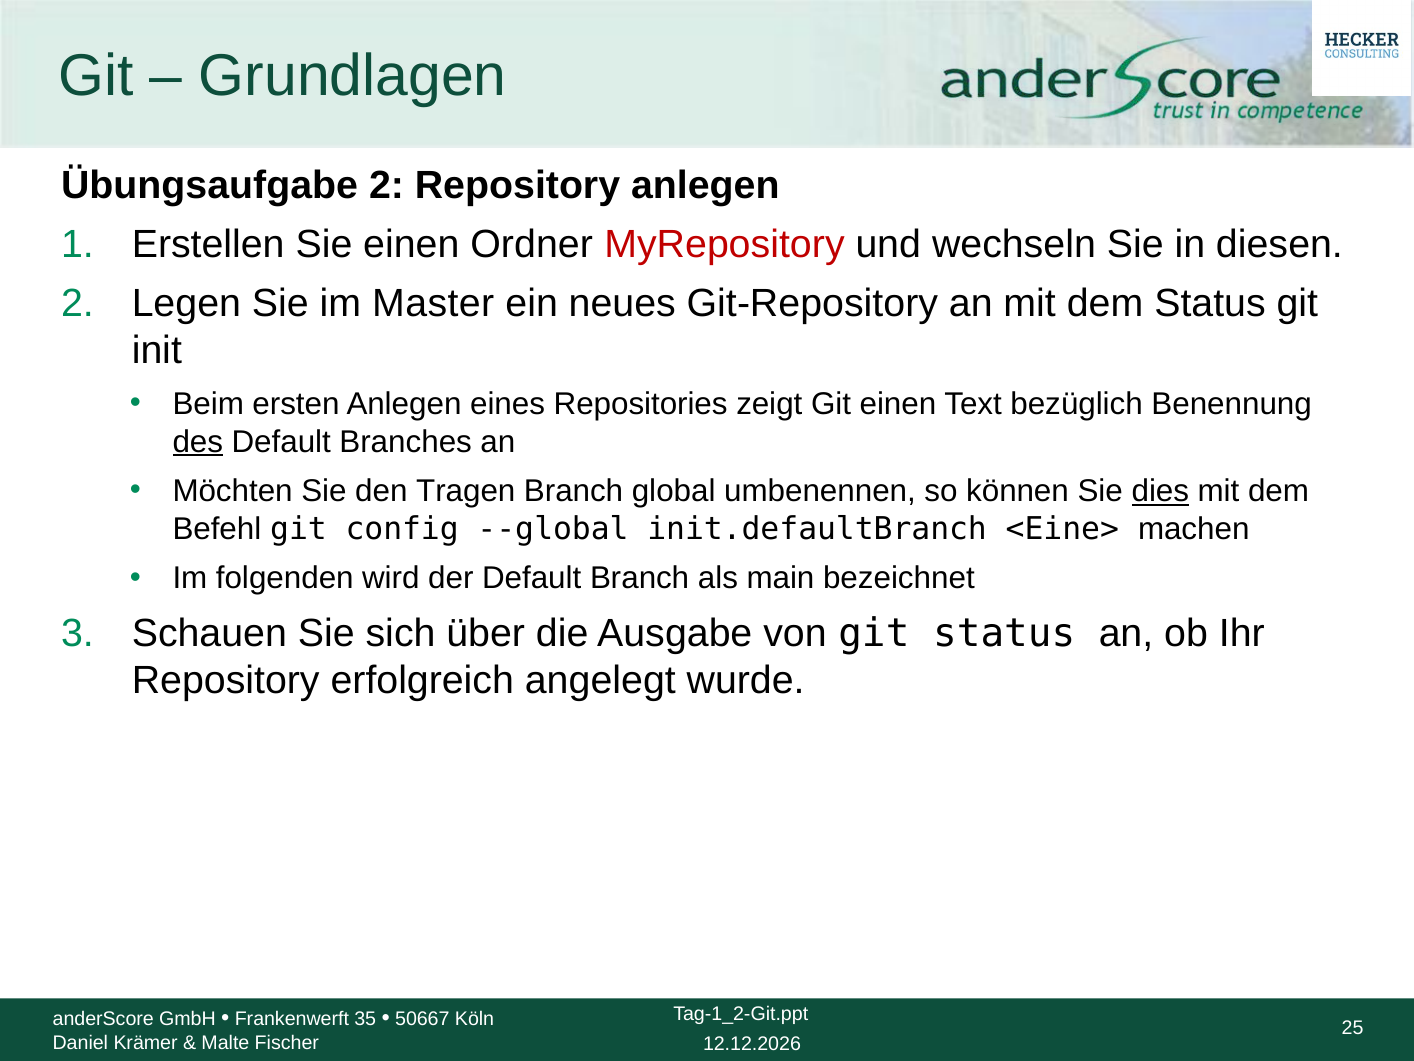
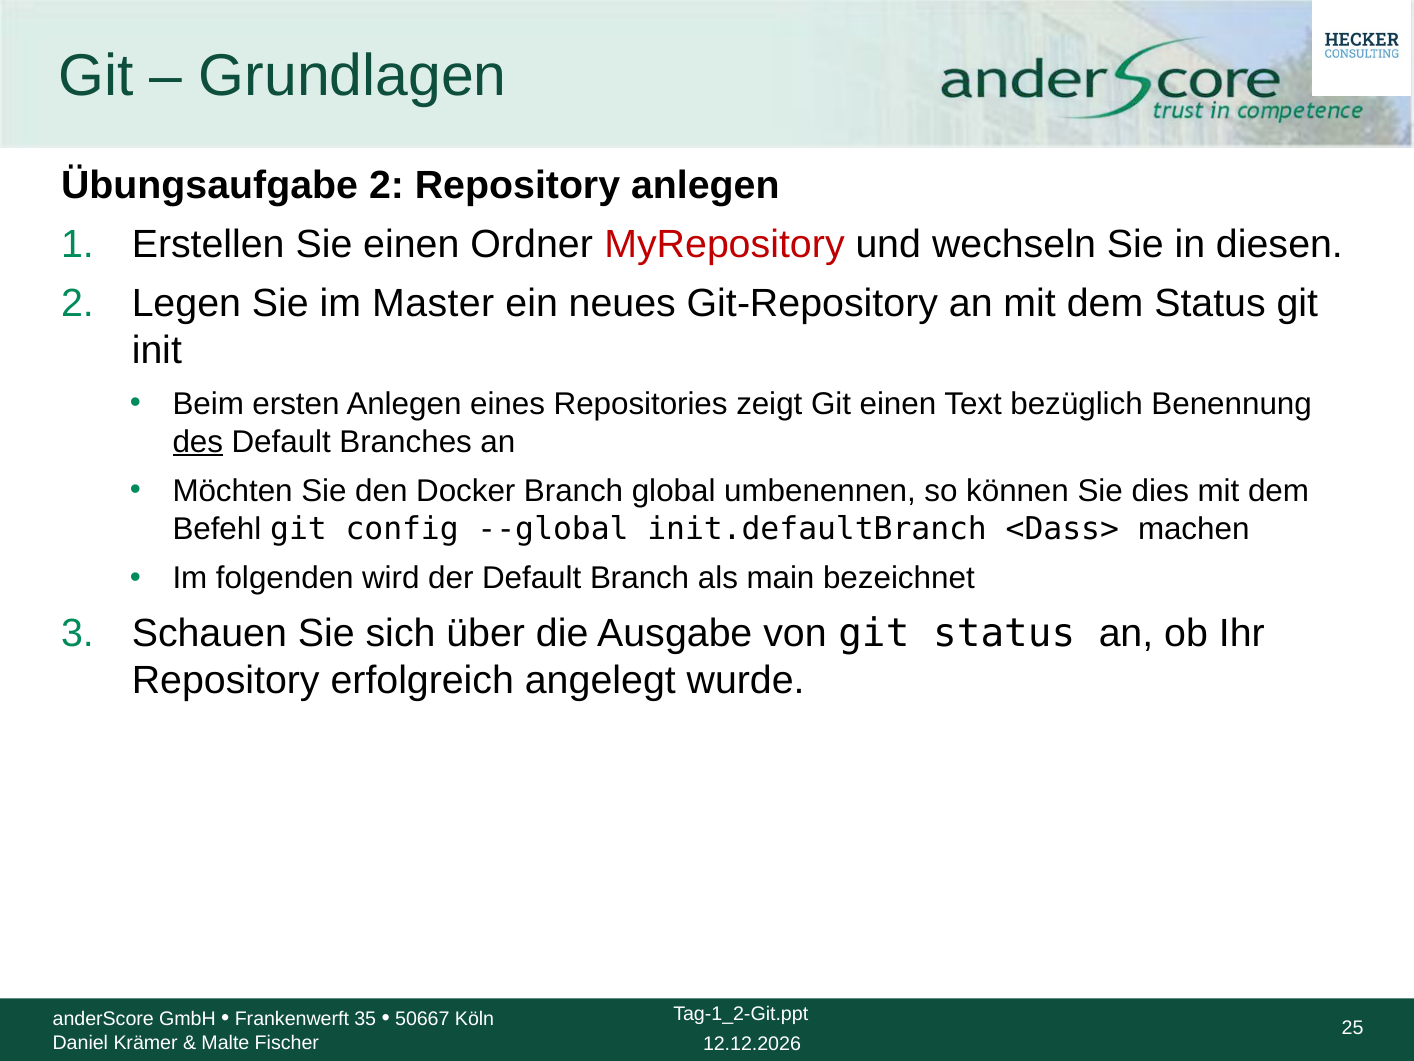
Tragen: Tragen -> Docker (466, 491)
dies underline: present -> none (1160, 491)
<Eine>: <Eine> -> <Dass> (1062, 529)
